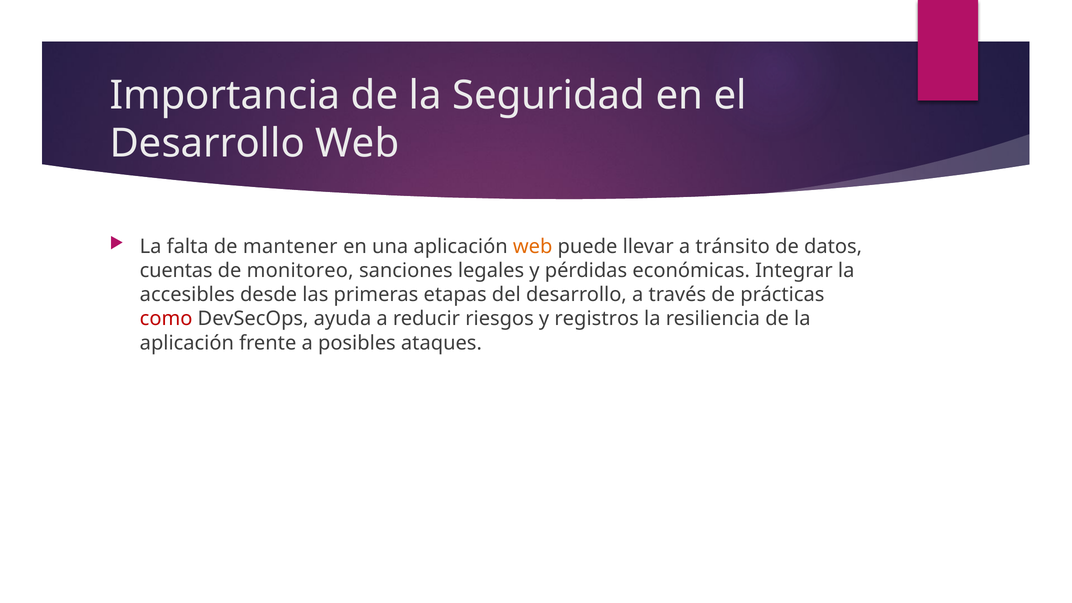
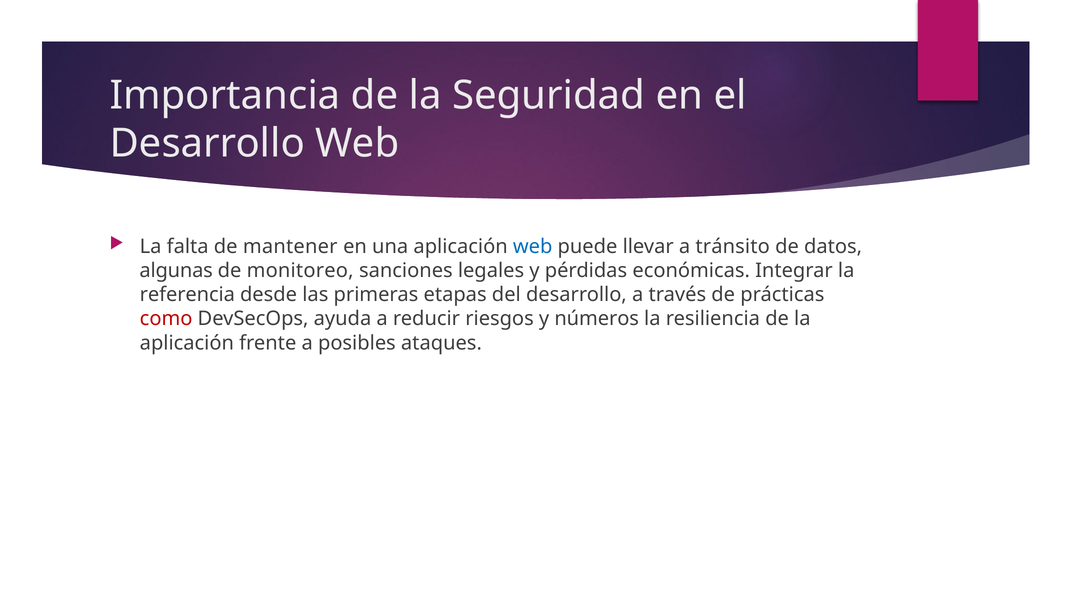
web colour: orange -> blue (533, 246)
cuentas: cuentas -> algunas (176, 271)
accesibles: accesibles -> referencia (187, 295)
registros: registros -> números (597, 319)
